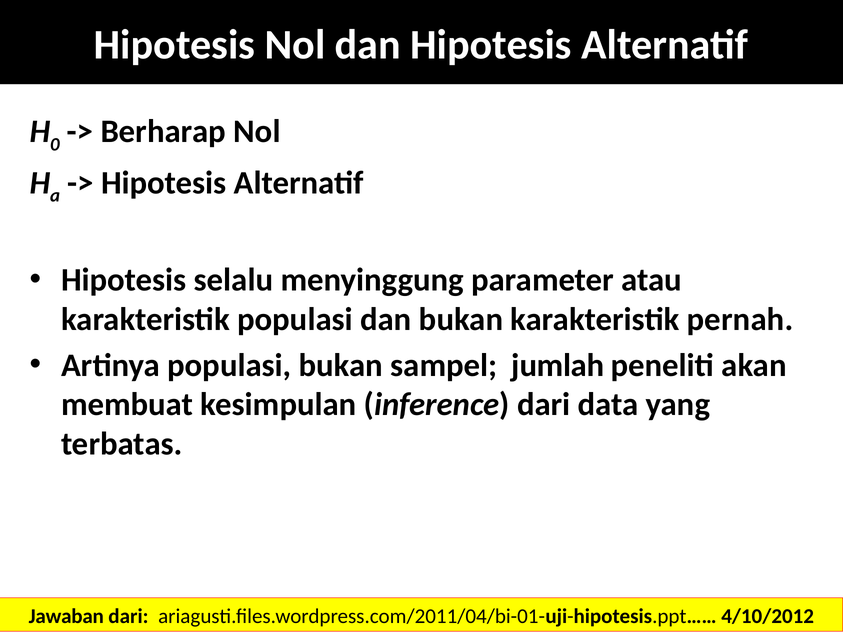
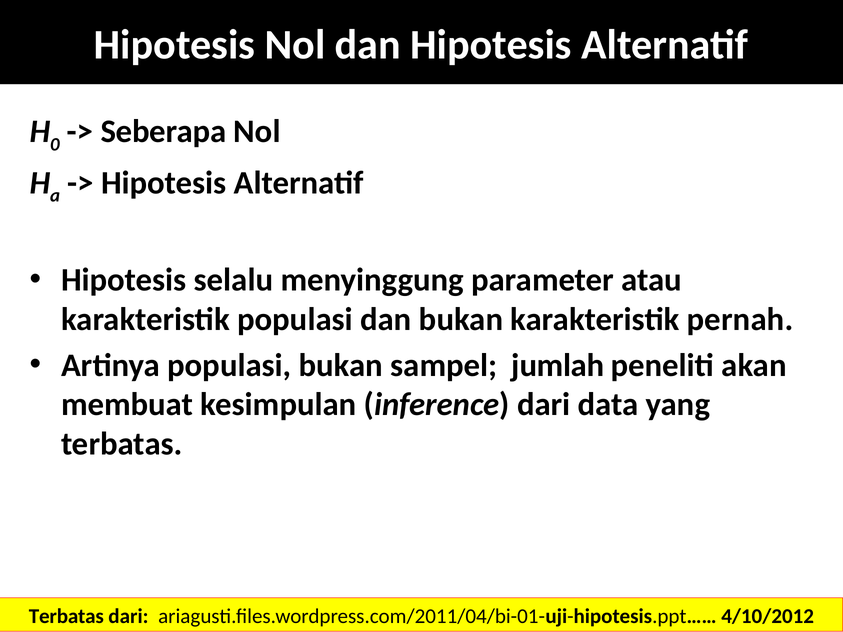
Berharap: Berharap -> Seberapa (163, 132)
Jawaban: Jawaban -> Terbatas (66, 616)
